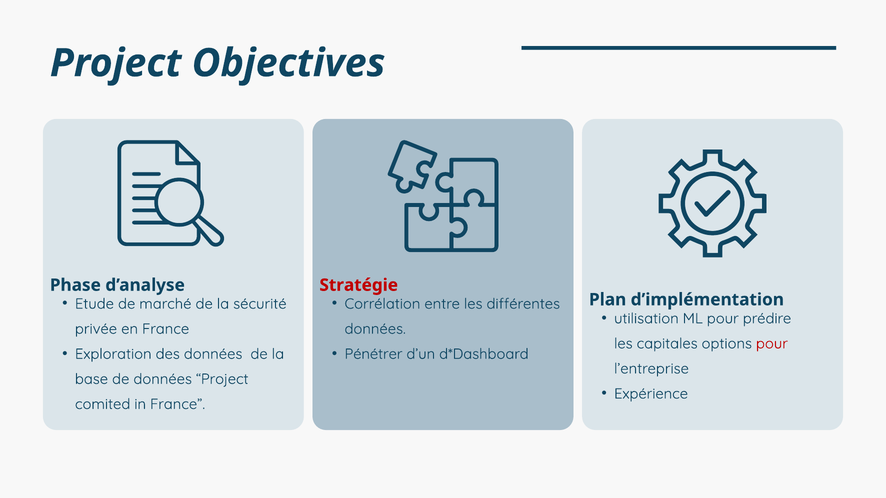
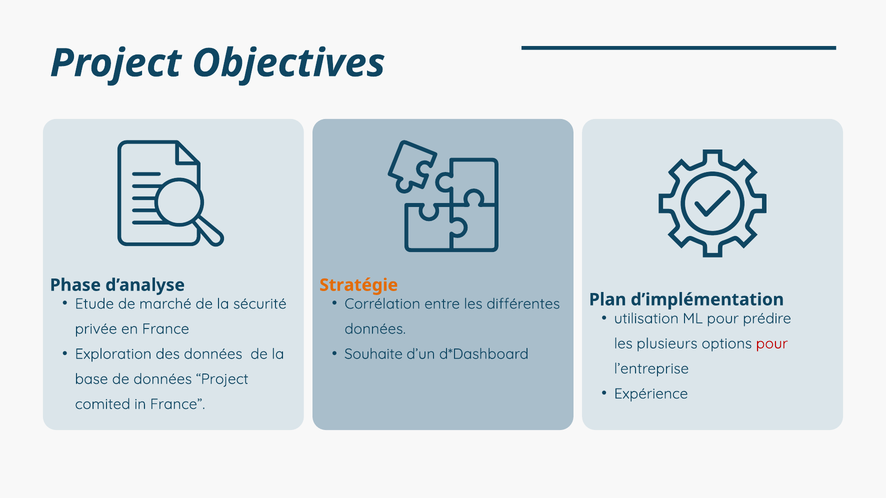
Stratégie colour: red -> orange (359, 285)
capitales: capitales -> plusieurs (667, 344)
Pénétrer: Pénétrer -> Souhaite (374, 354)
